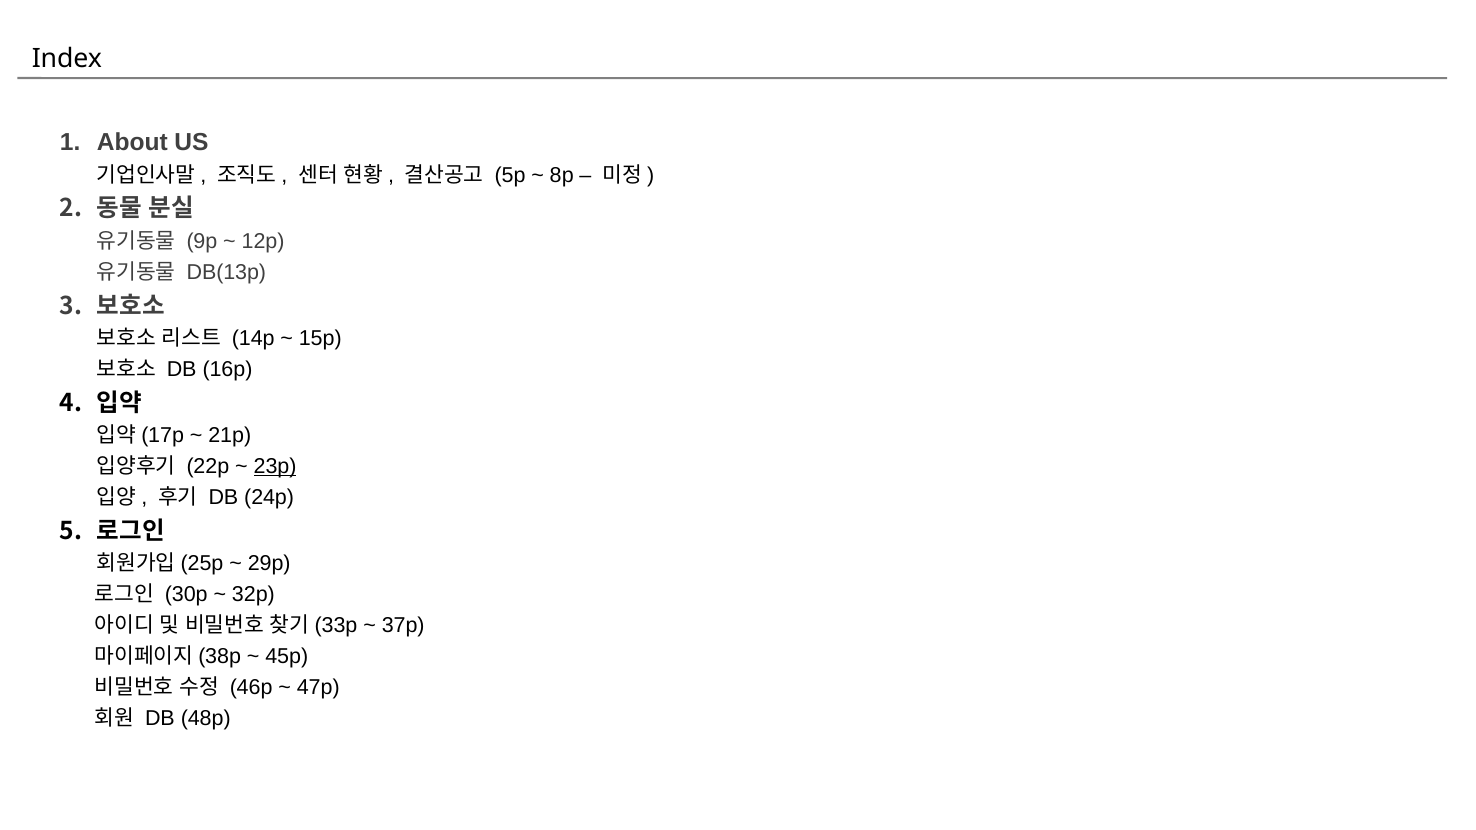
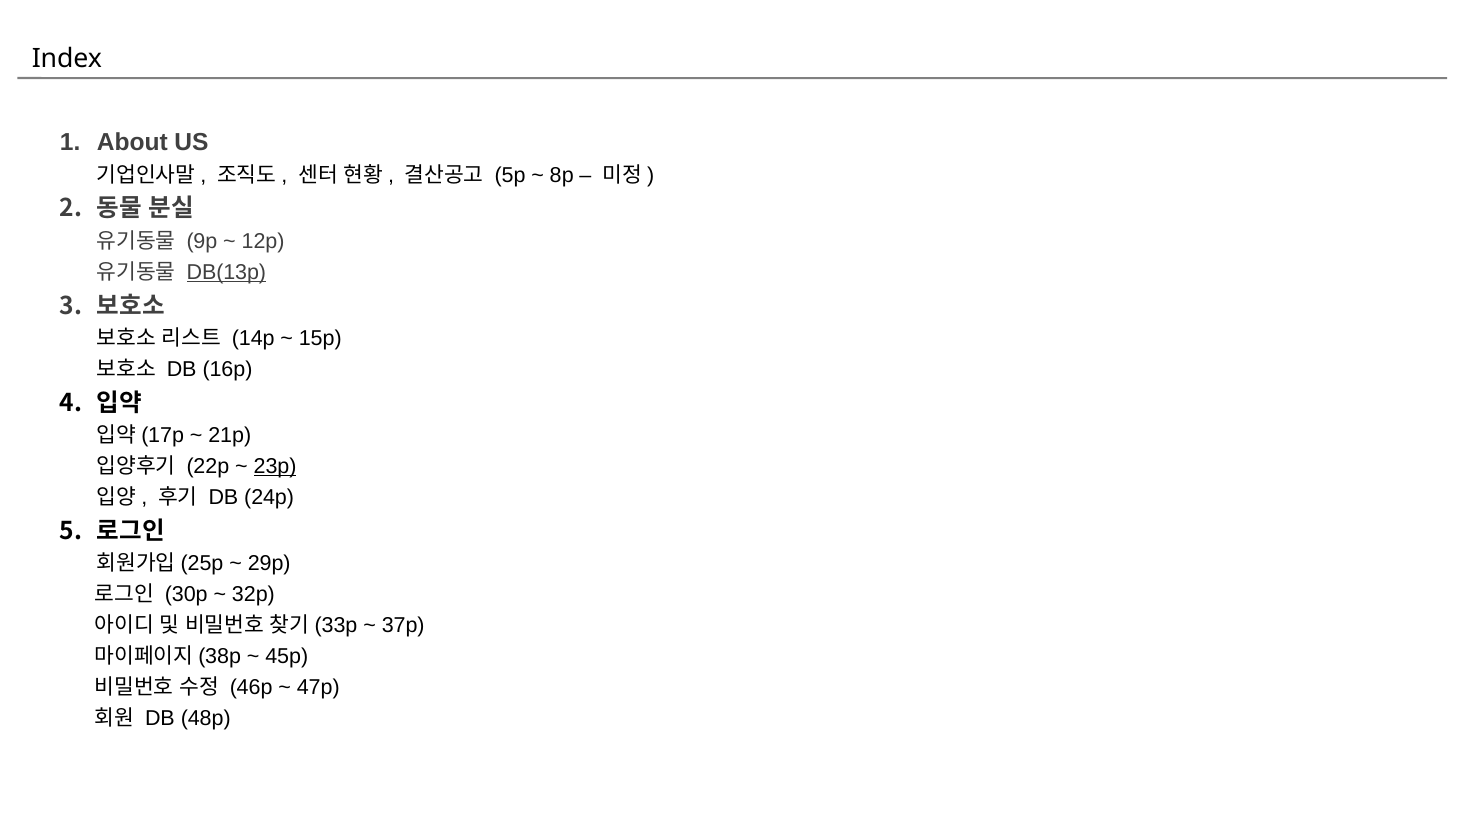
DB(13p underline: none -> present (226, 272)
